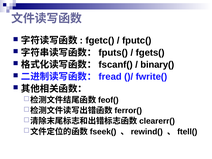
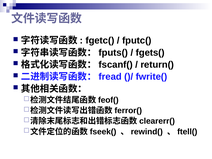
binary(: binary( -> return( (157, 65)
